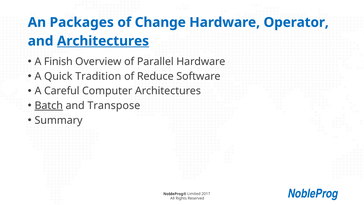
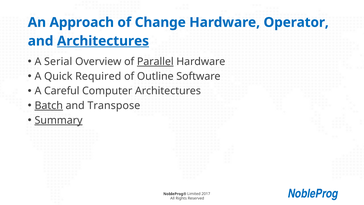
Packages: Packages -> Approach (82, 22)
Finish: Finish -> Serial (58, 62)
Parallel underline: none -> present (155, 62)
Tradition: Tradition -> Required (98, 76)
Reduce: Reduce -> Outline (155, 76)
Summary underline: none -> present (59, 120)
